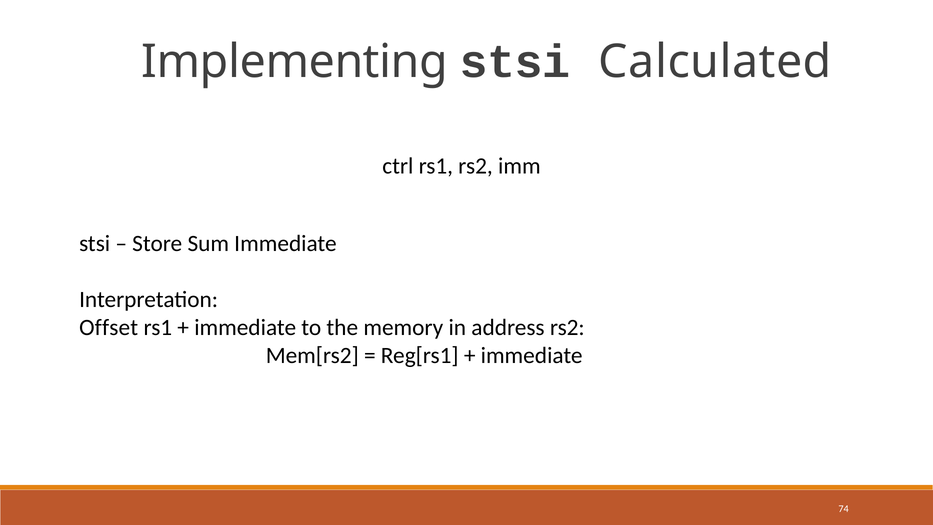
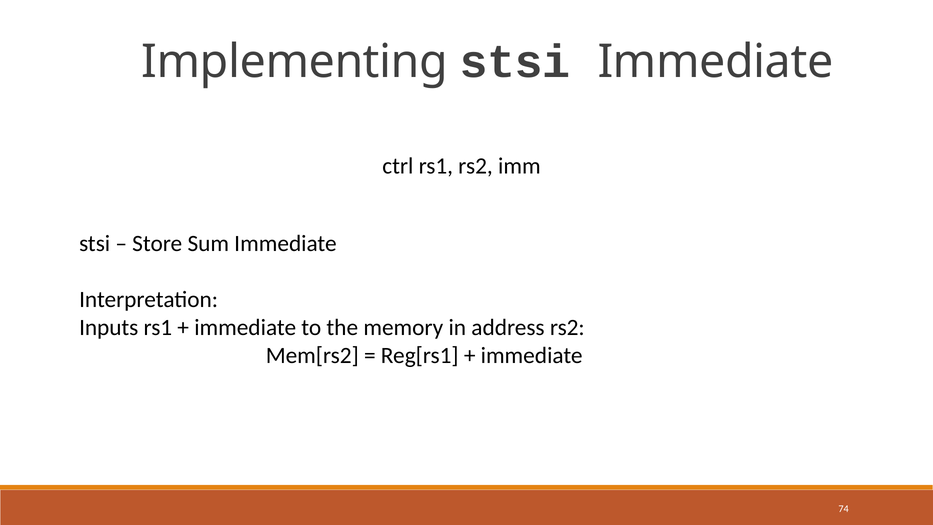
stsi Calculated: Calculated -> Immediate (715, 62)
Offset: Offset -> Inputs (109, 328)
